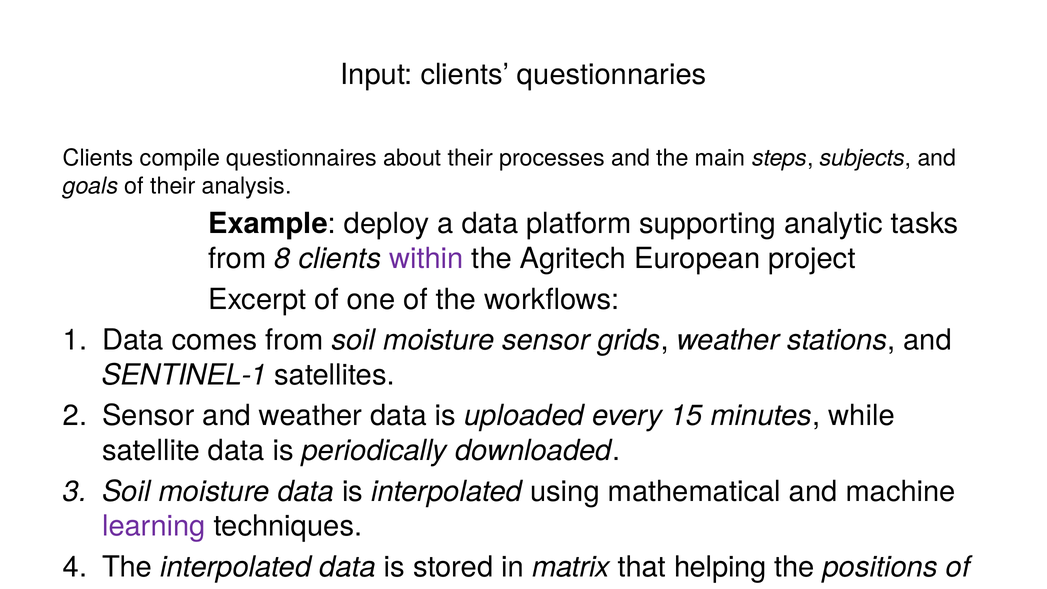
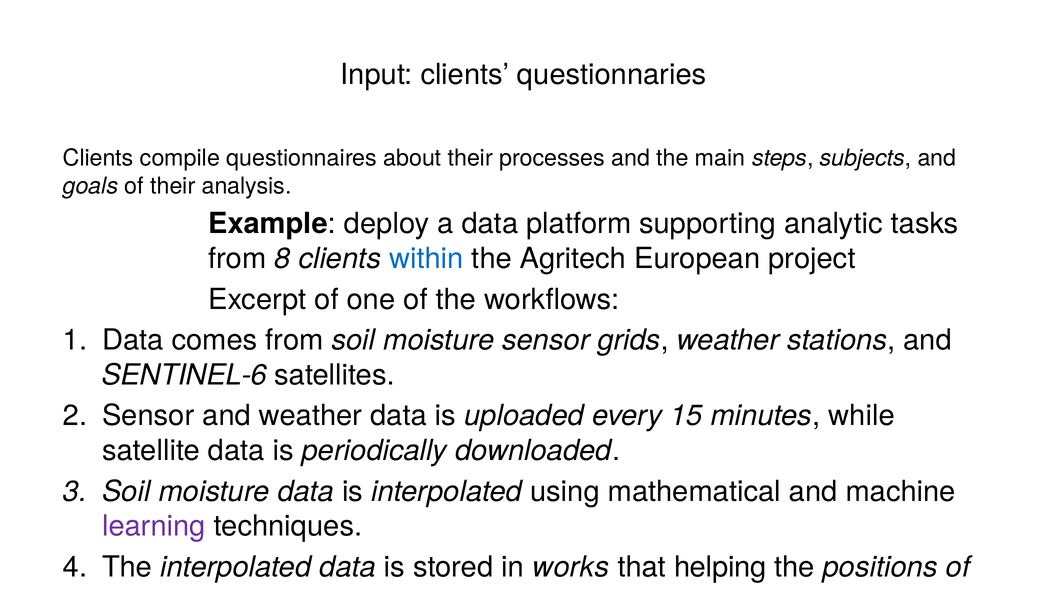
within colour: purple -> blue (426, 259)
SENTINEL-1: SENTINEL-1 -> SENTINEL-6 (184, 375)
in matrix: matrix -> works (571, 567)
